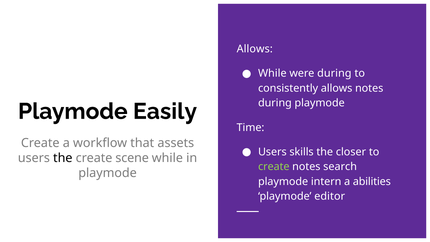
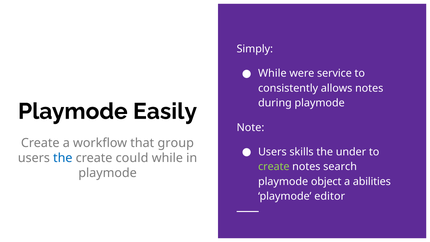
Allows: Allows -> Simply (255, 49)
were during: during -> service (334, 73)
Time: Time -> Note (250, 127)
assets: assets -> group (176, 143)
closer: closer -> under (351, 152)
the colour: black -> blue (63, 158)
scene: scene -> could (132, 158)
intern: intern -> object (326, 181)
